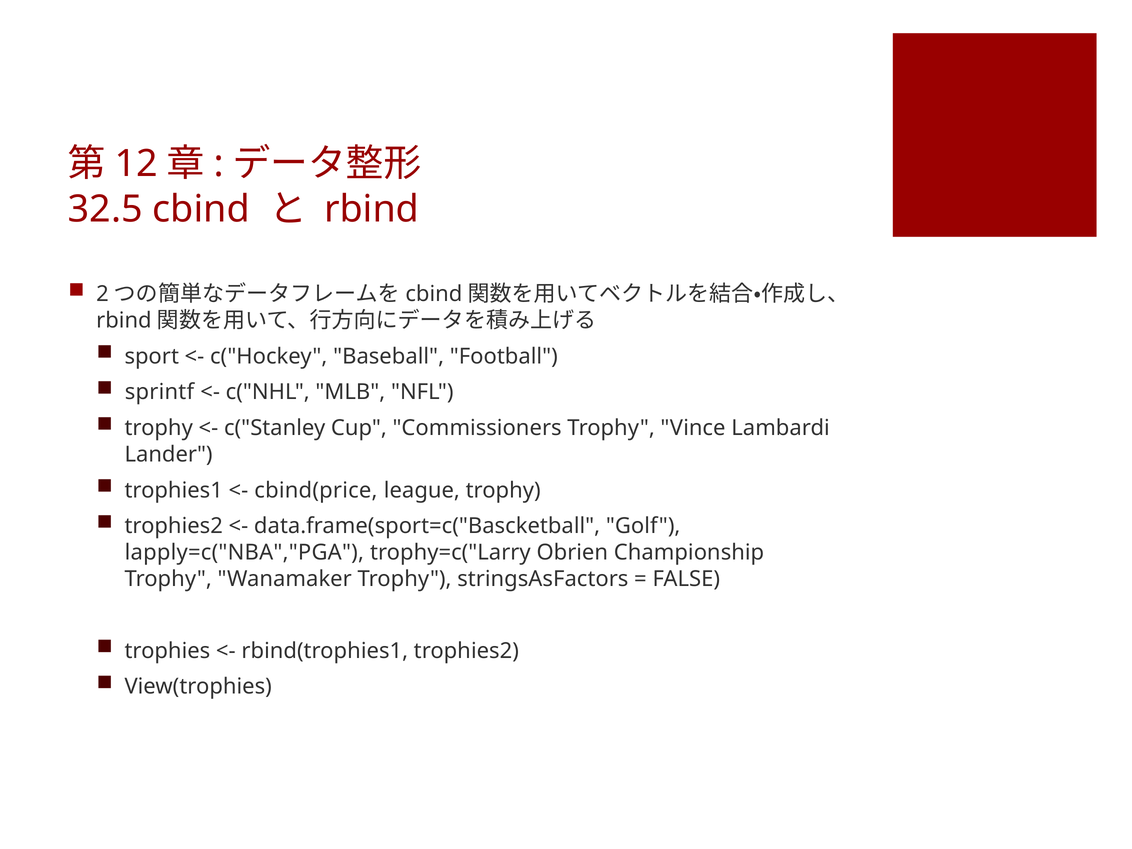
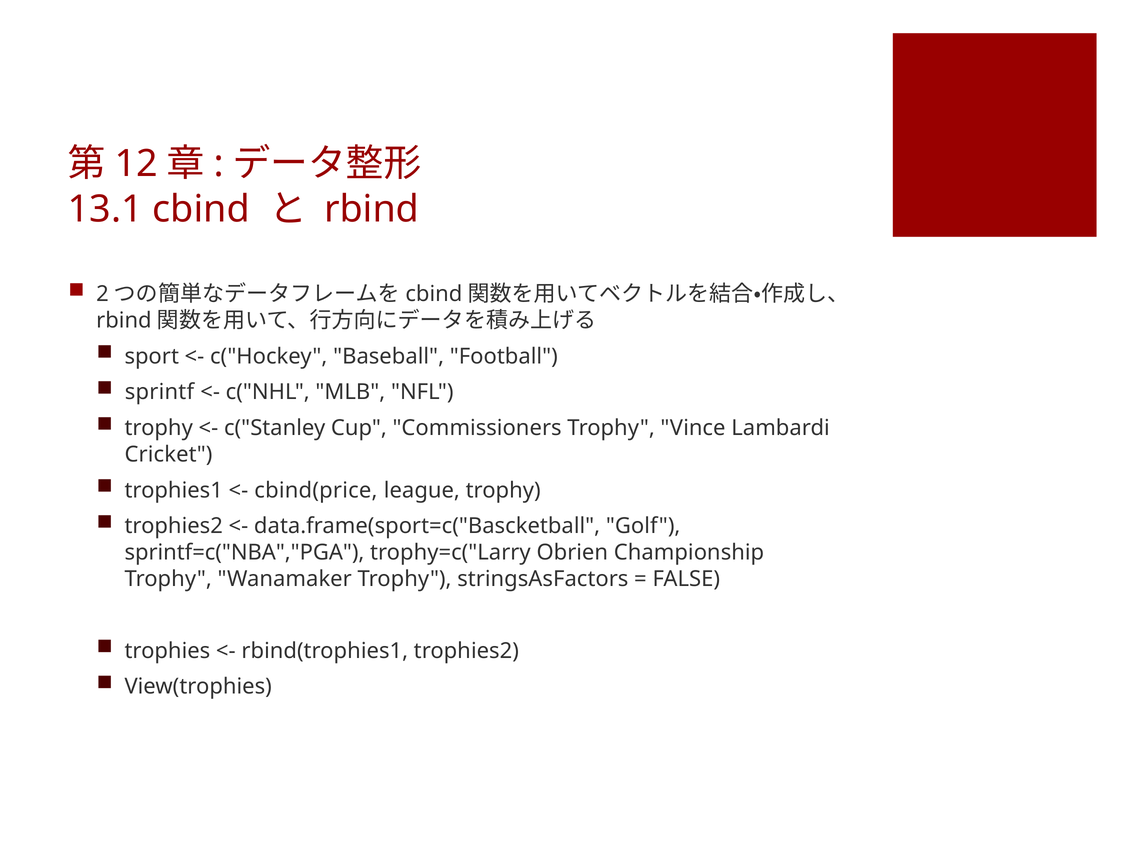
32.5: 32.5 -> 13.1 (105, 209)
Lander: Lander -> Cricket (168, 454)
lapply=c("NBA","PGA: lapply=c("NBA","PGA -> sprintf=c("NBA","PGA (244, 553)
